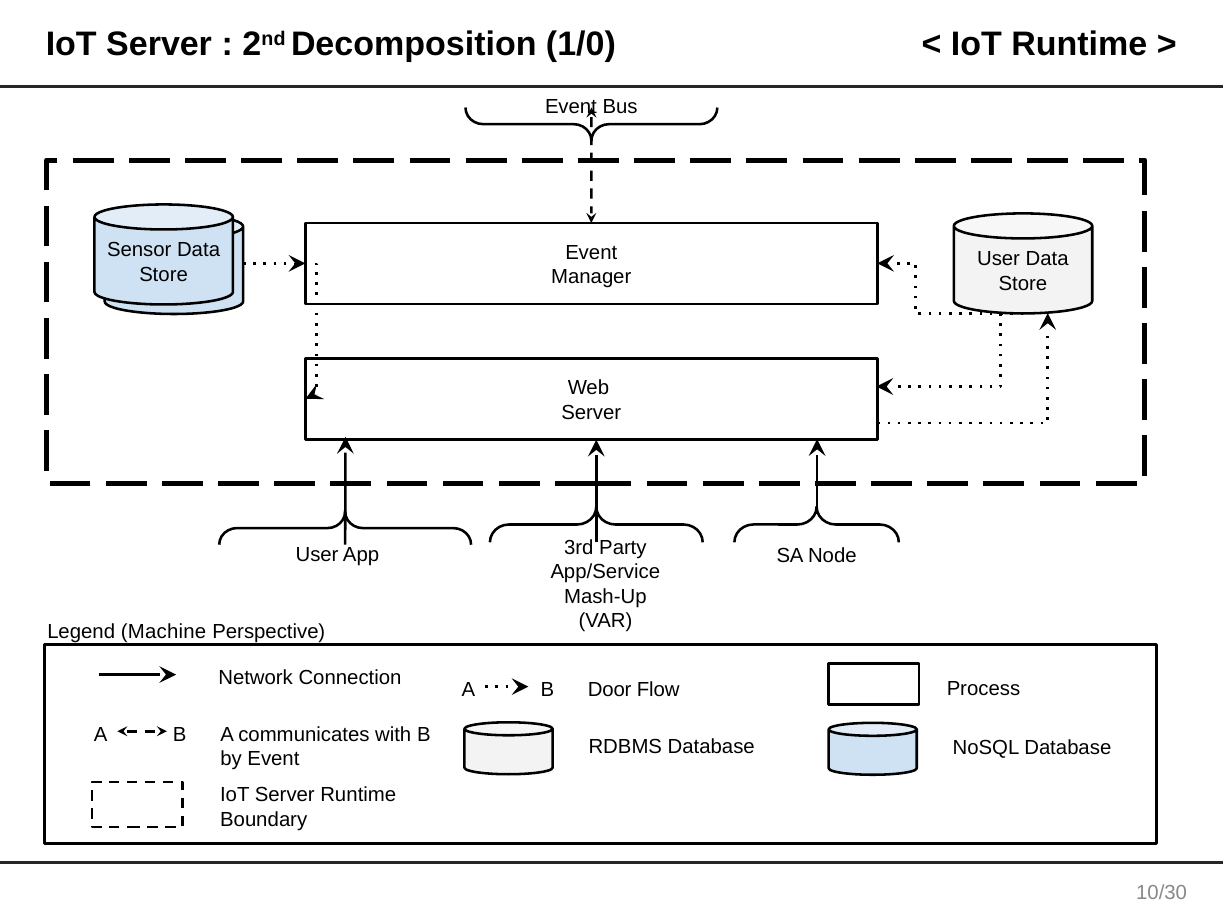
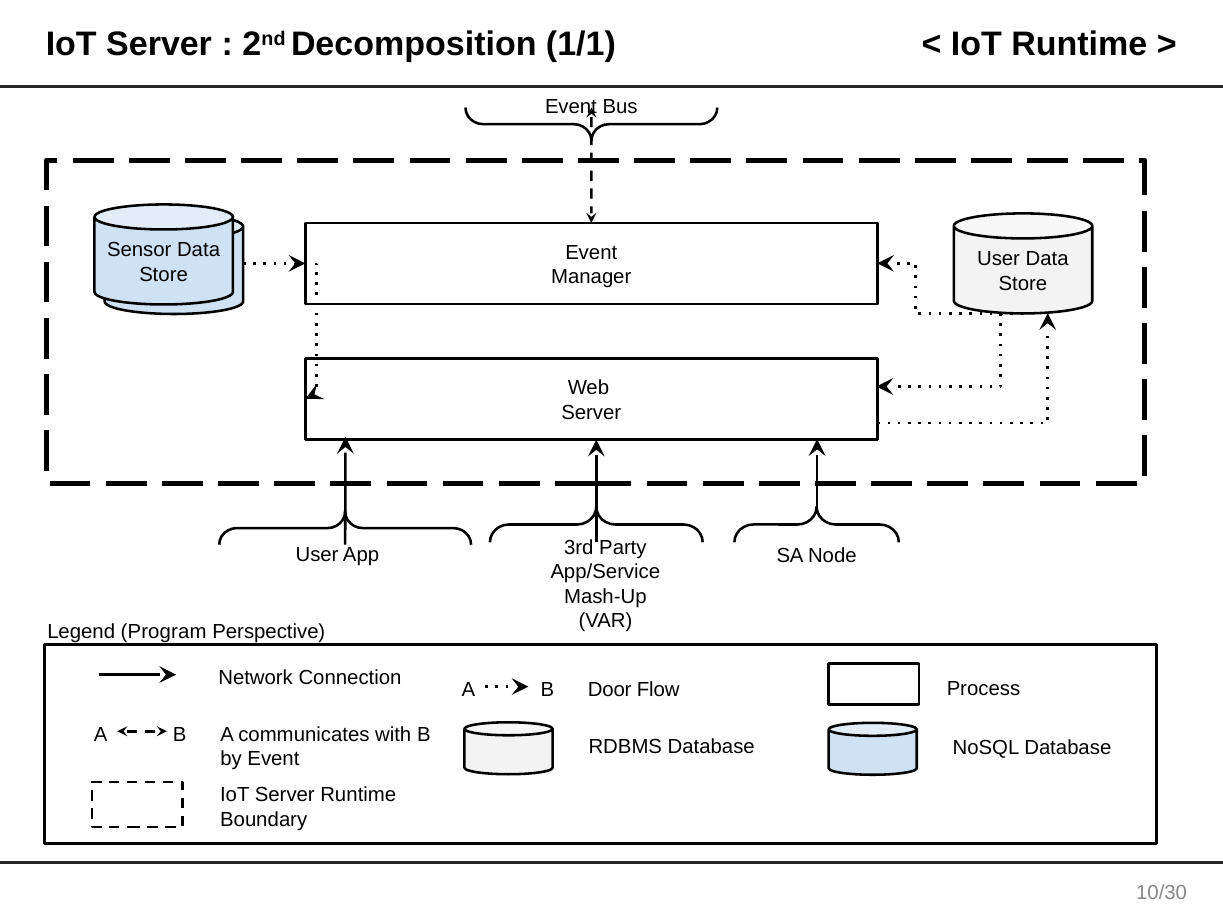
1/0: 1/0 -> 1/1 (581, 44)
Machine: Machine -> Program (164, 632)
